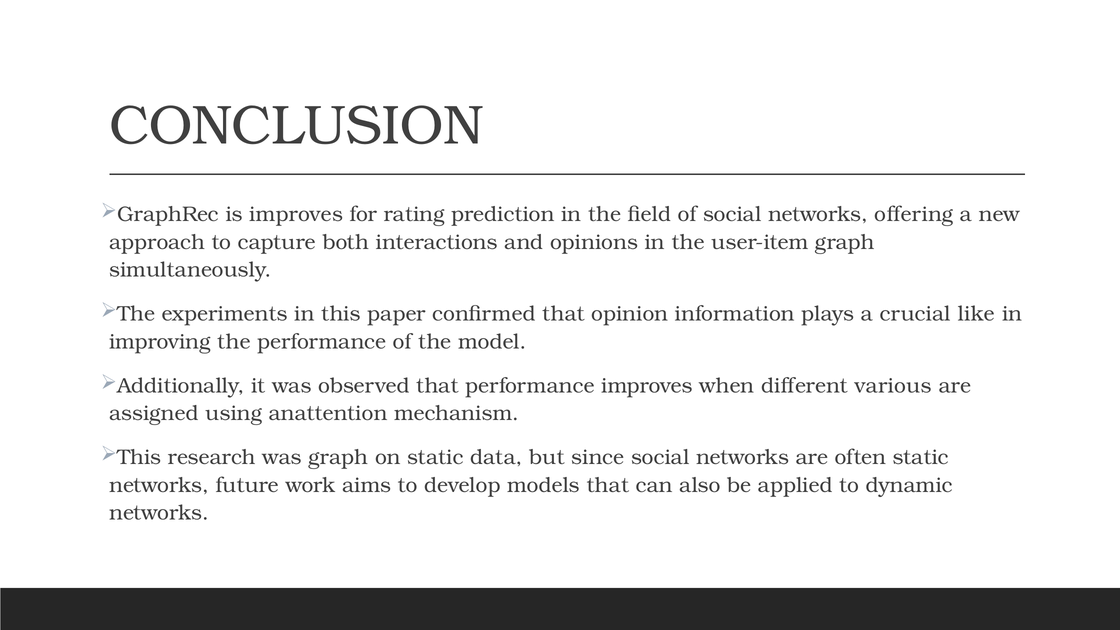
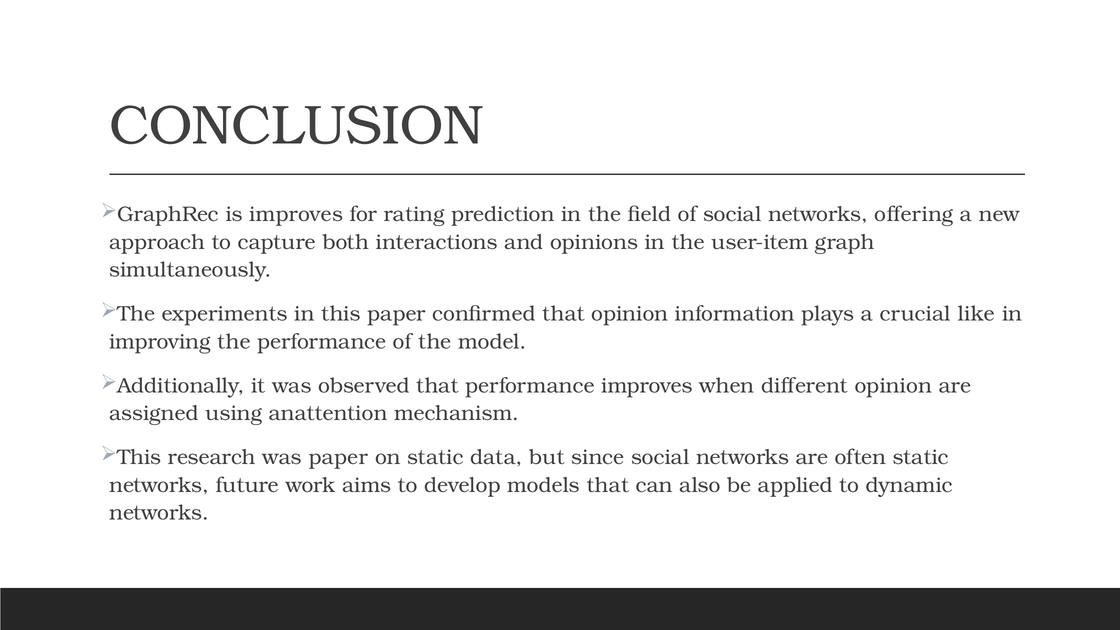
different various: various -> opinion (893, 386)
was graph: graph -> paper (338, 457)
